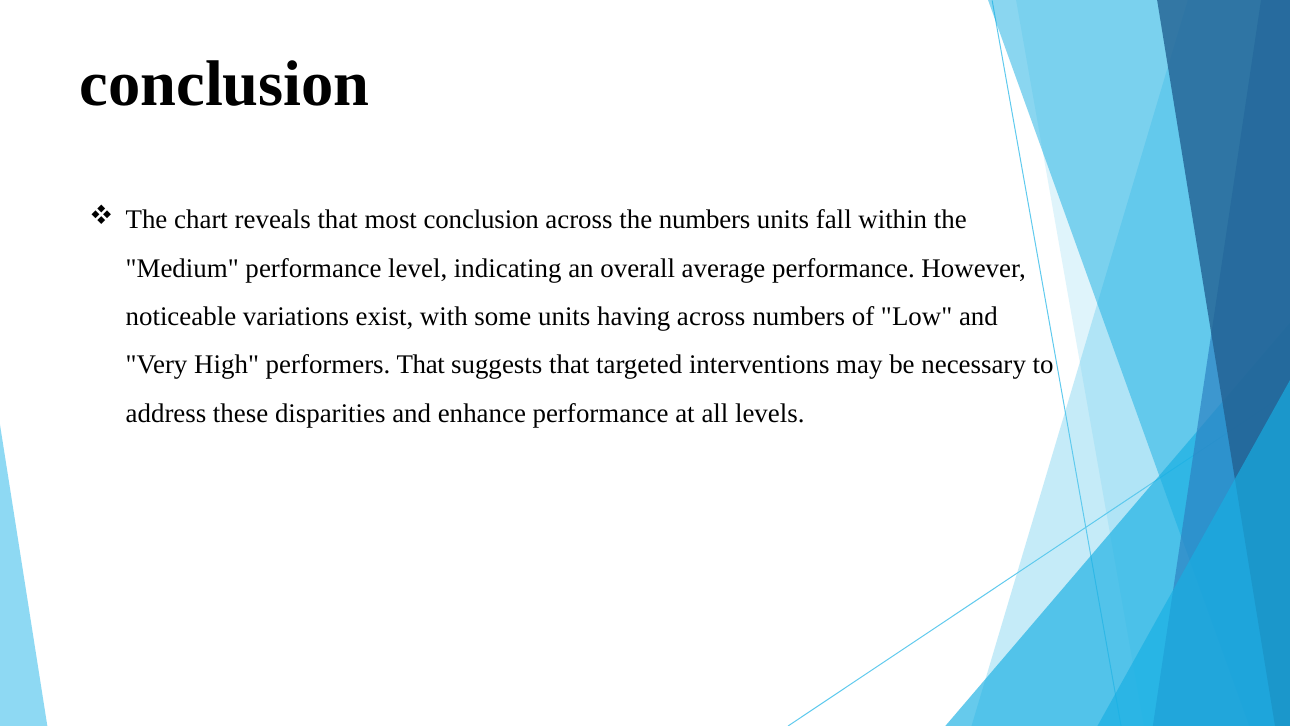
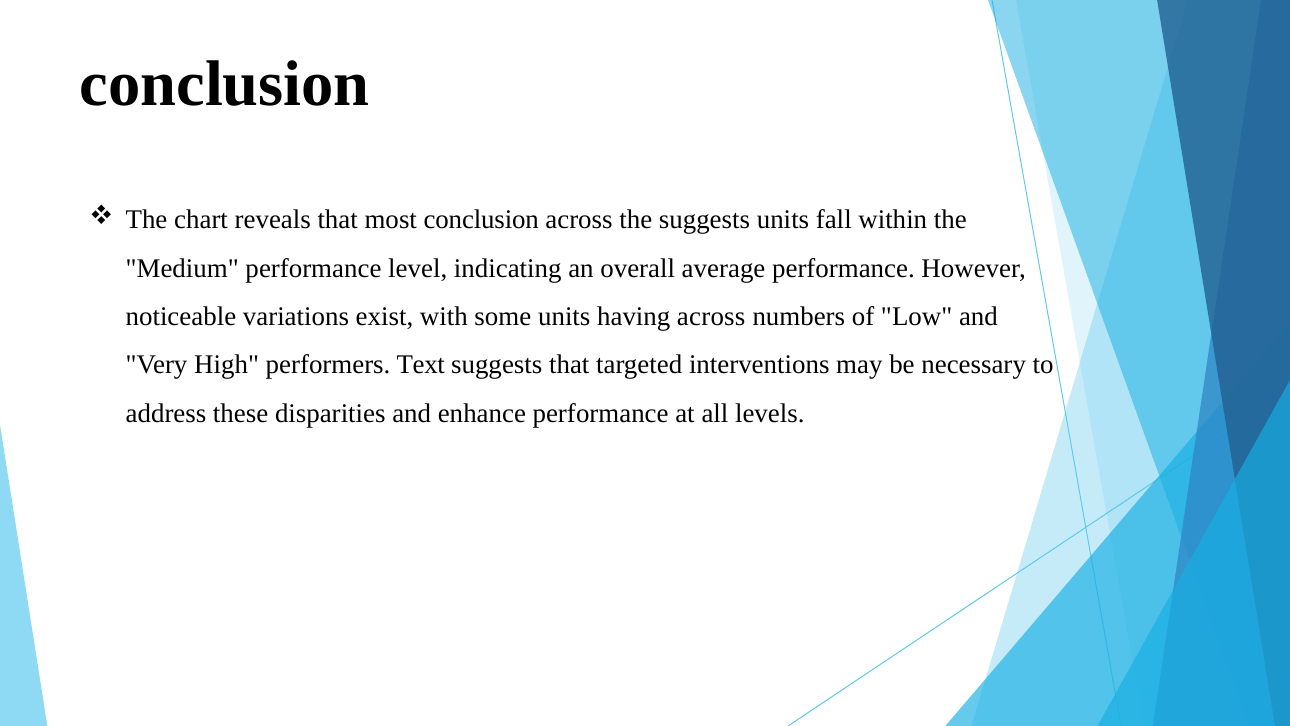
the numbers: numbers -> suggests (704, 220)
performers That: That -> Text (421, 365)
